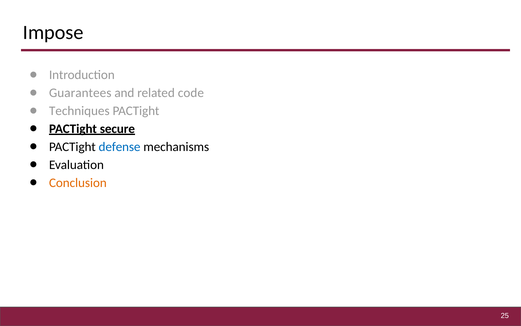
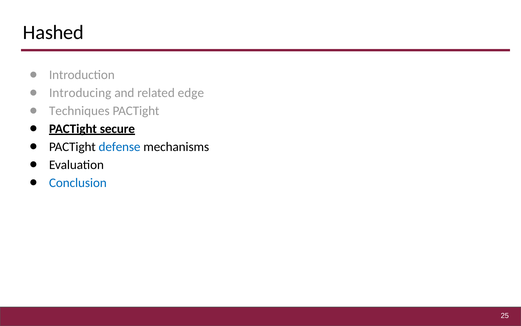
Impose: Impose -> Hashed (53, 32)
Guarantees: Guarantees -> Introducing (80, 93)
code: code -> edge (191, 93)
Conclusion colour: orange -> blue (78, 183)
